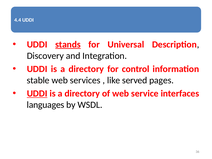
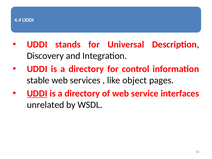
stands underline: present -> none (68, 44)
served: served -> object (135, 80)
languages: languages -> unrelated (46, 105)
